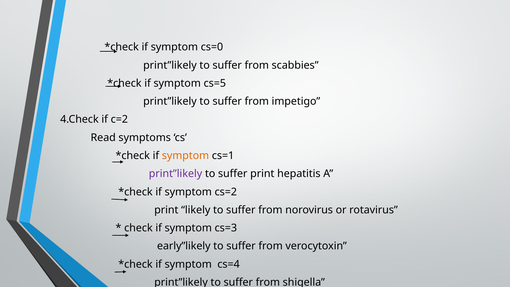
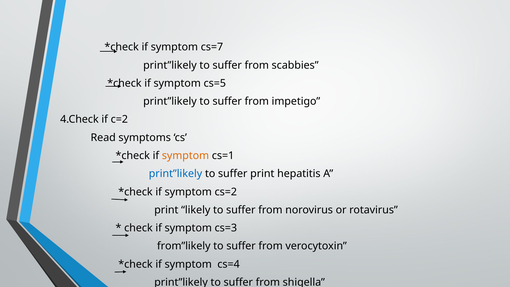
cs=0: cs=0 -> cs=7 (212, 47)
print”likely colour: purple -> blue (176, 174)
early”likely: early”likely -> from”likely (184, 246)
